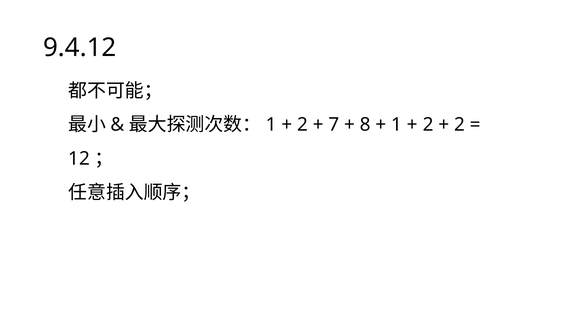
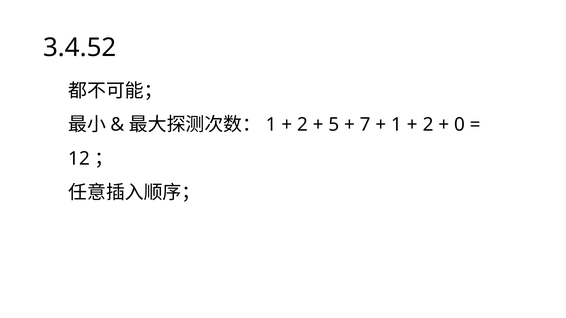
9.4.12: 9.4.12 -> 3.4.52 (80, 48)
7: 7 -> 5 (334, 125)
8: 8 -> 7 (365, 125)
2: 2 -> 0 (459, 125)
